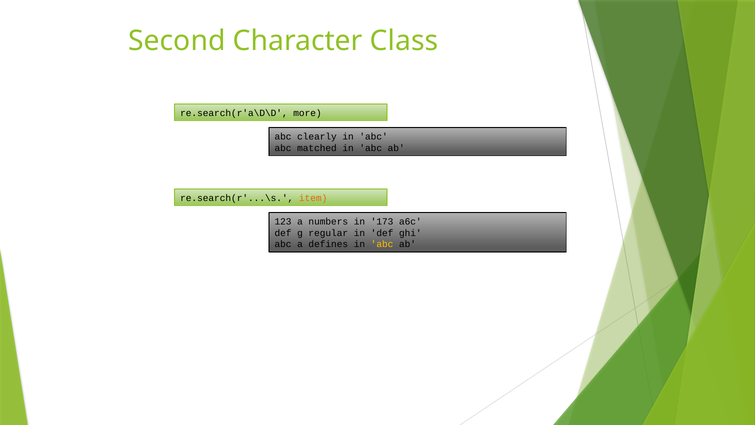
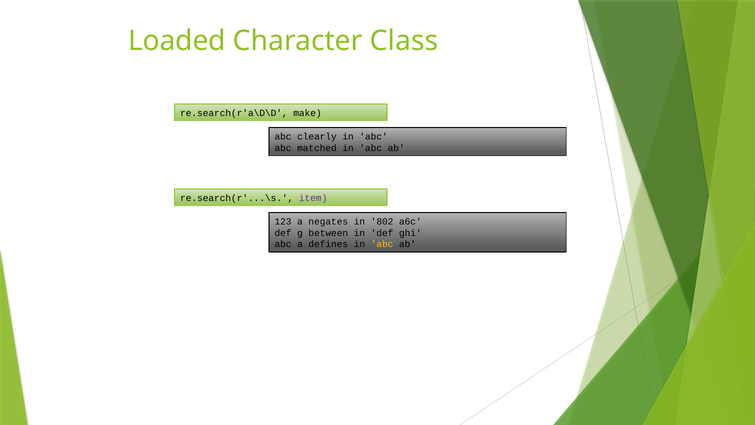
Second: Second -> Loaded (177, 41)
more: more -> make (307, 113)
item colour: orange -> purple (313, 198)
numbers: numbers -> negates (328, 221)
173: 173 -> 802 (382, 221)
regular: regular -> between (328, 233)
